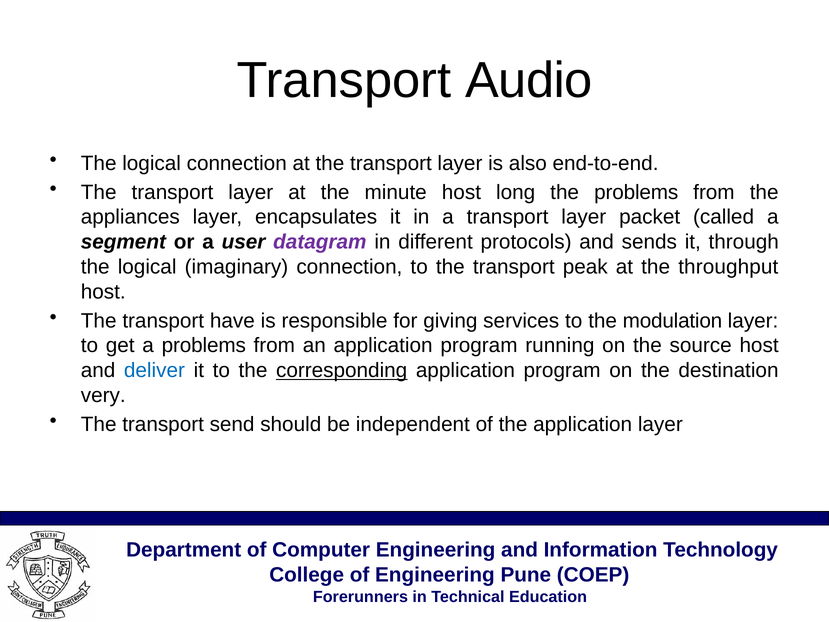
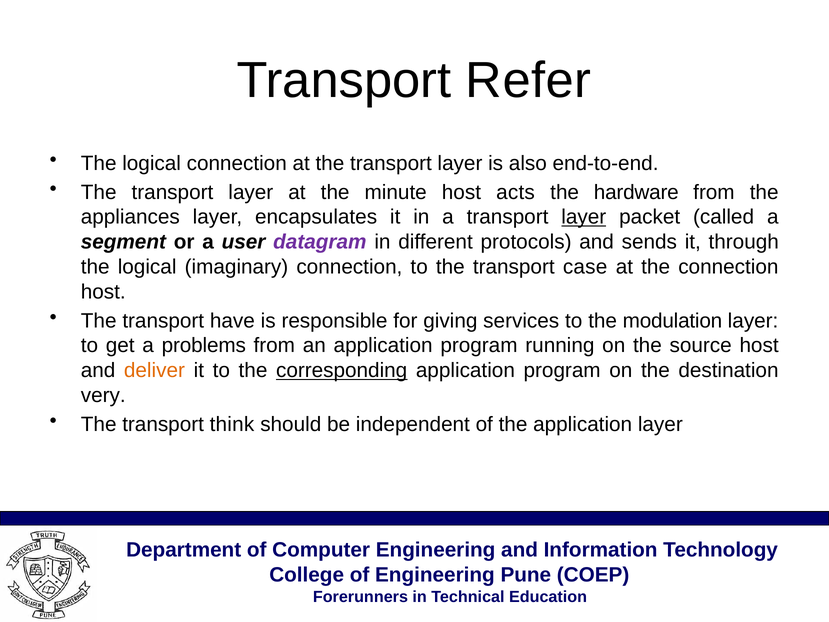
Audio: Audio -> Refer (528, 80)
long: long -> acts (516, 192)
the problems: problems -> hardware (636, 192)
layer underline: none -> present (584, 217)
peak: peak -> case (585, 267)
the throughput: throughput -> connection (728, 267)
deliver colour: blue -> orange (154, 370)
send: send -> think (232, 424)
